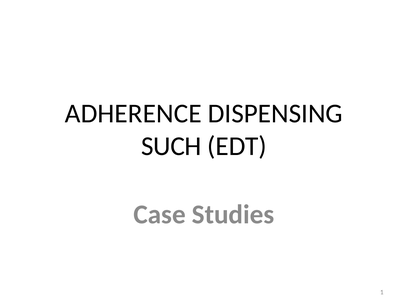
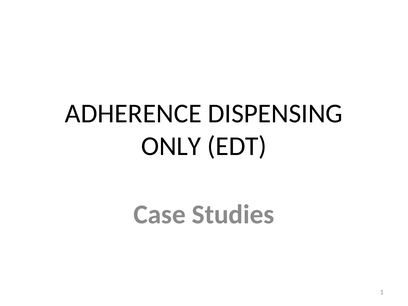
SUCH: SUCH -> ONLY (171, 146)
